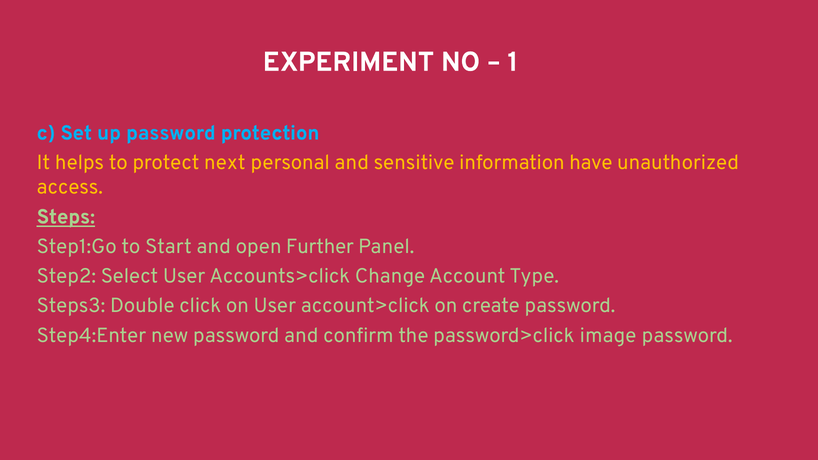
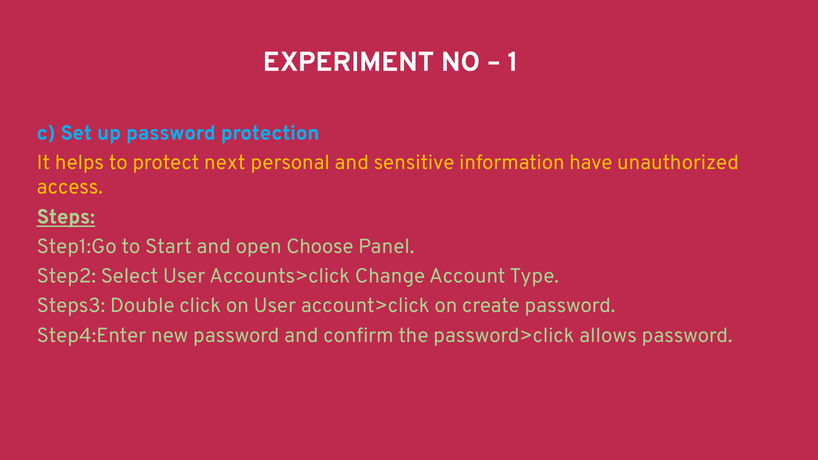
Further: Further -> Choose (320, 246)
image: image -> allows (608, 335)
